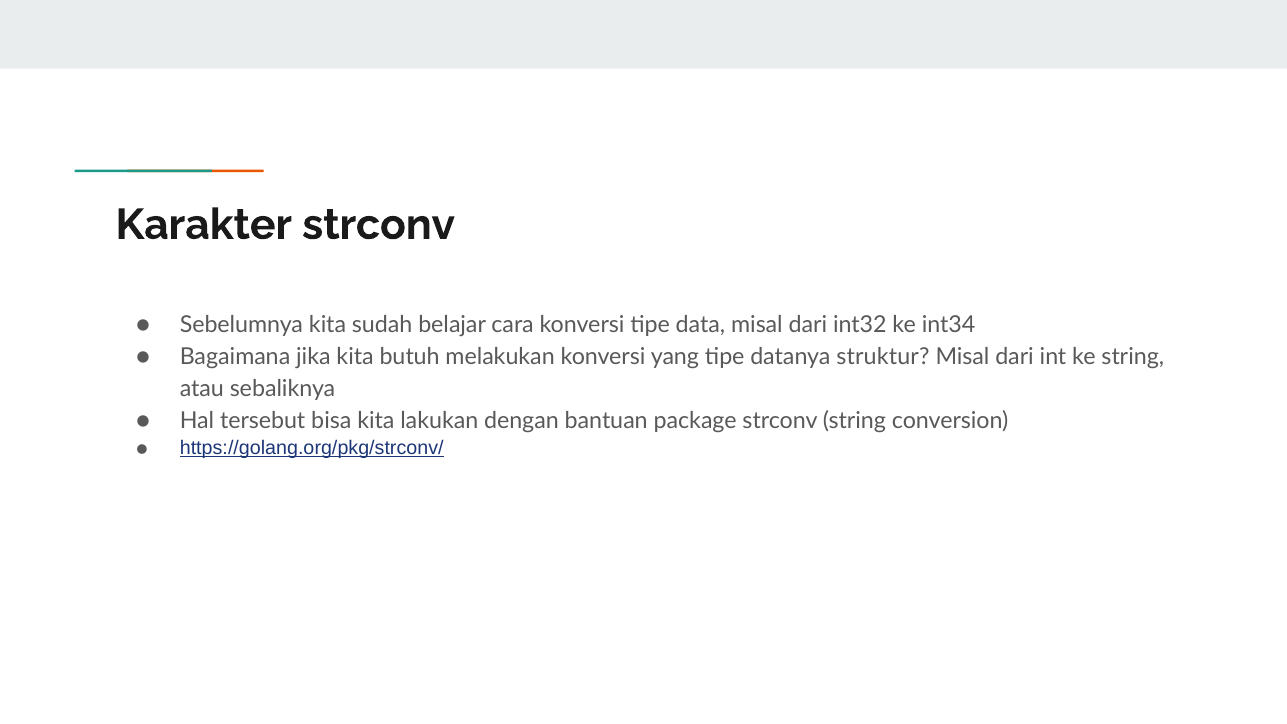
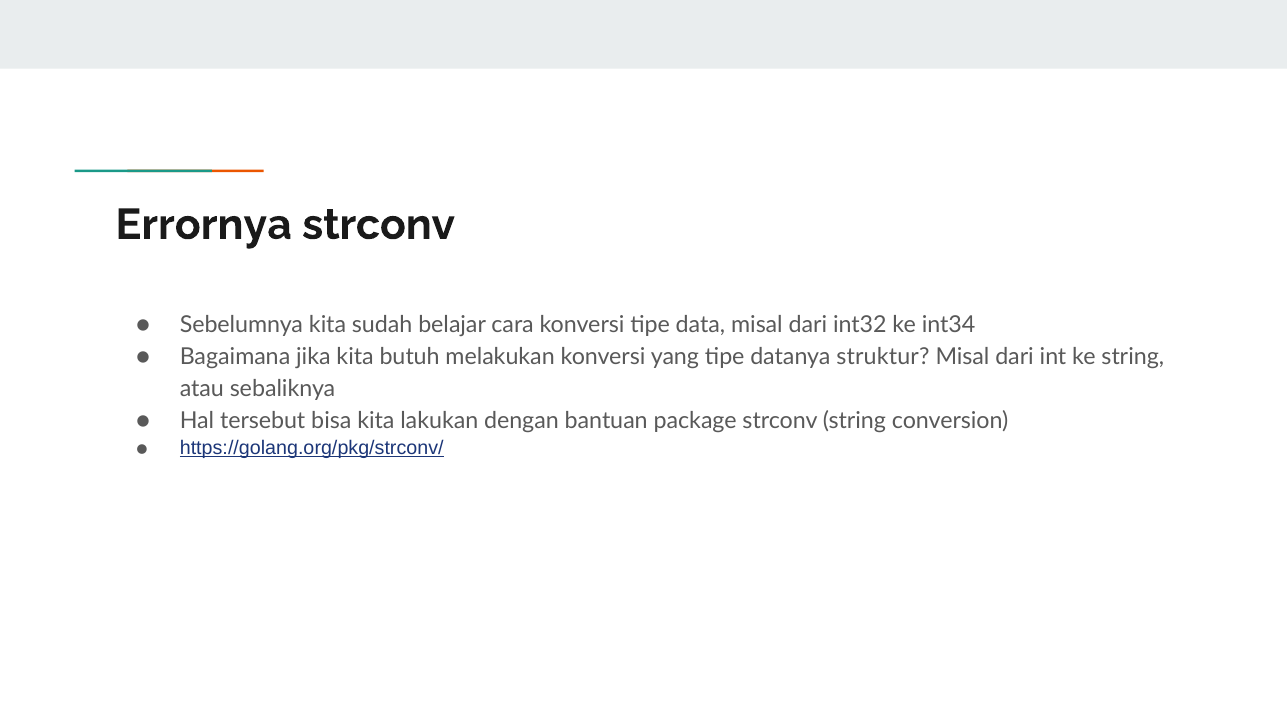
Karakter: Karakter -> Errornya (204, 225)
